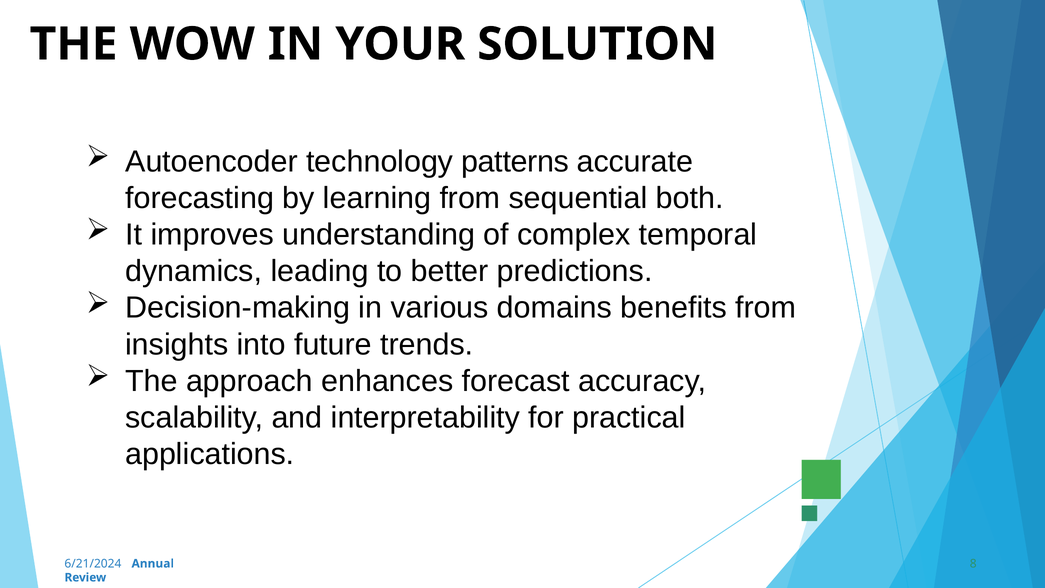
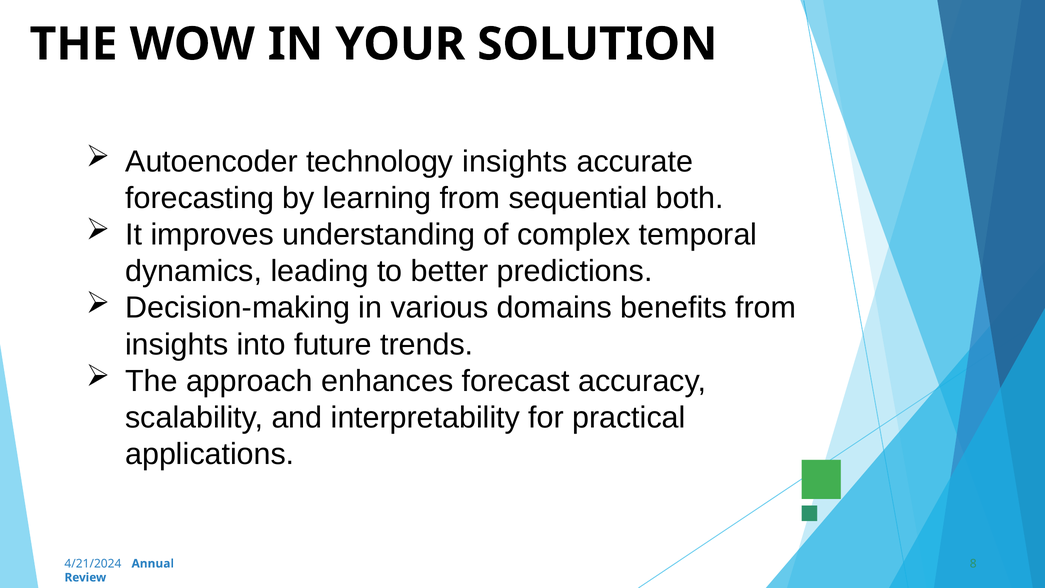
technology patterns: patterns -> insights (515, 161)
6/21/2024: 6/21/2024 -> 4/21/2024 (93, 563)
